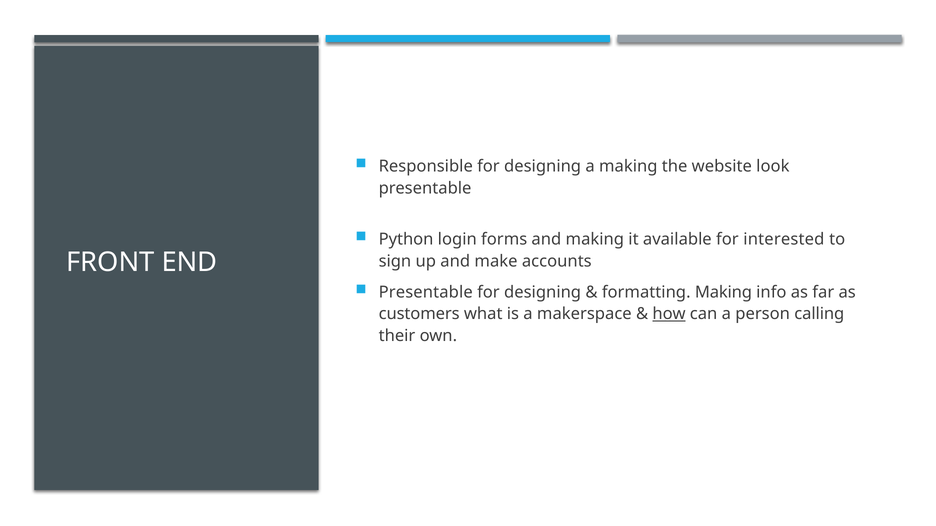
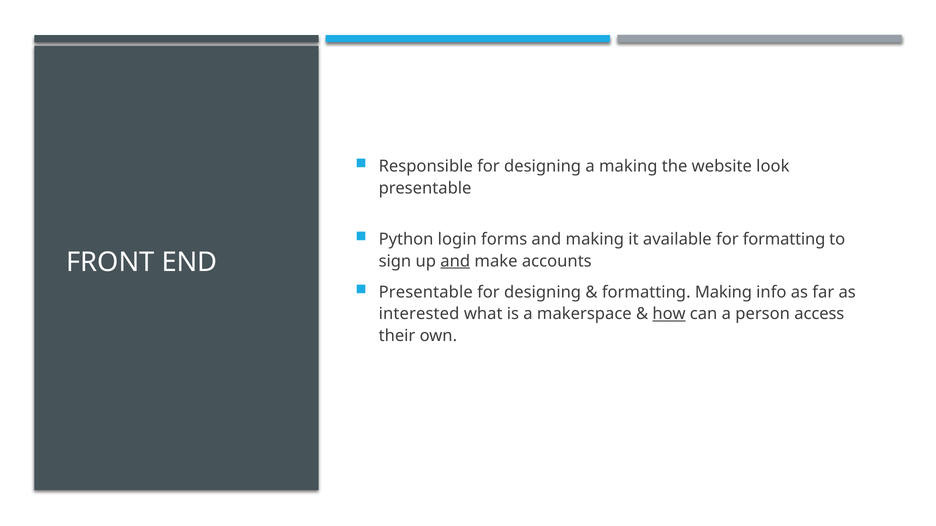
for interested: interested -> formatting (784, 239)
and underline: none -> present (455, 261)
customers: customers -> interested (419, 314)
calling: calling -> access (819, 314)
